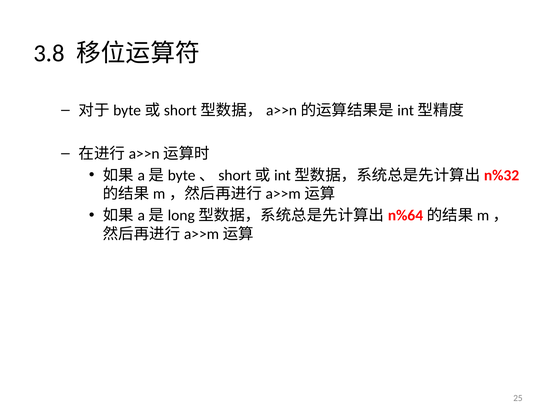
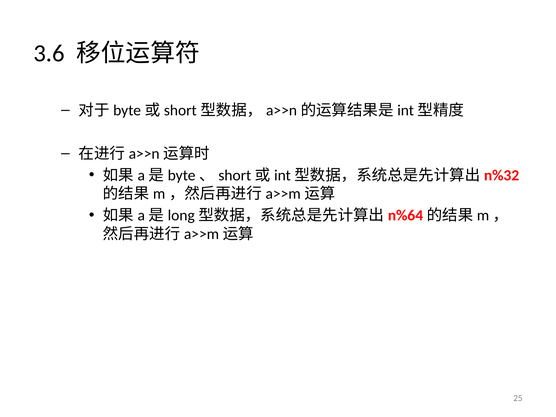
3.8: 3.8 -> 3.6 (49, 53)
